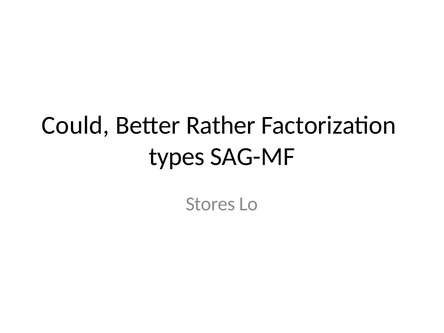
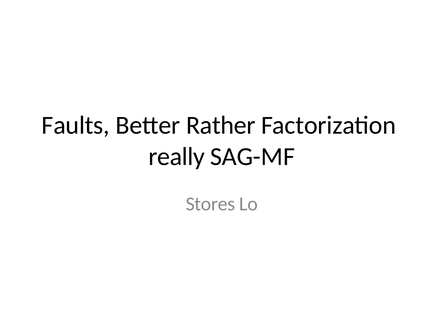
Could: Could -> Faults (76, 125)
types: types -> really (177, 156)
